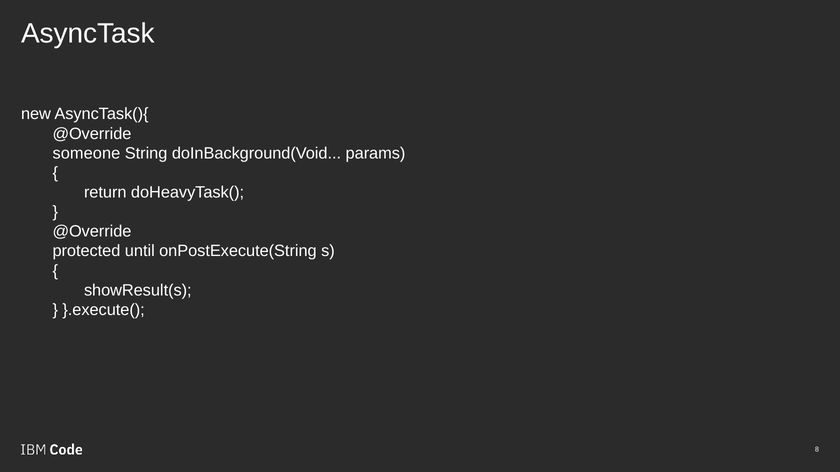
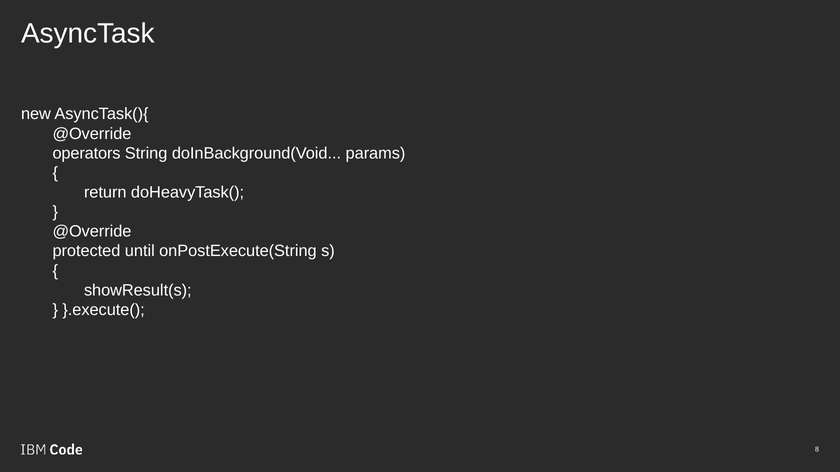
someone: someone -> operators (87, 153)
